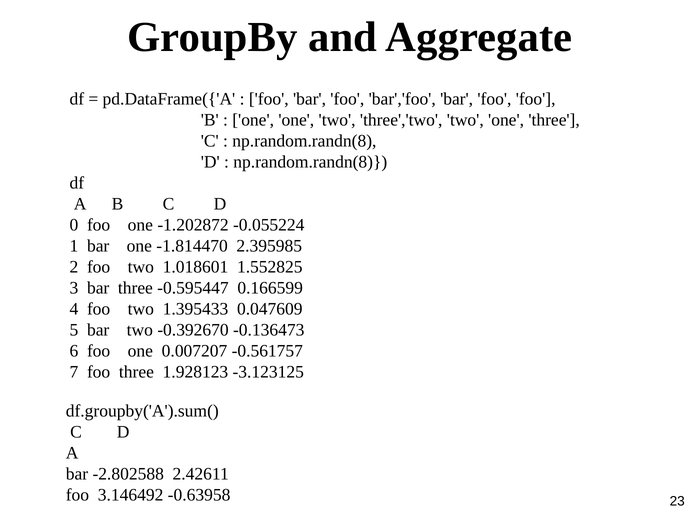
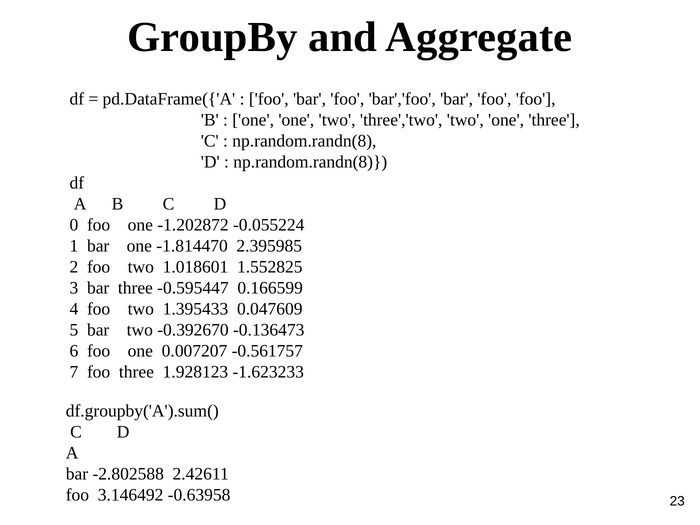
-3.123125: -3.123125 -> -1.623233 (268, 372)
